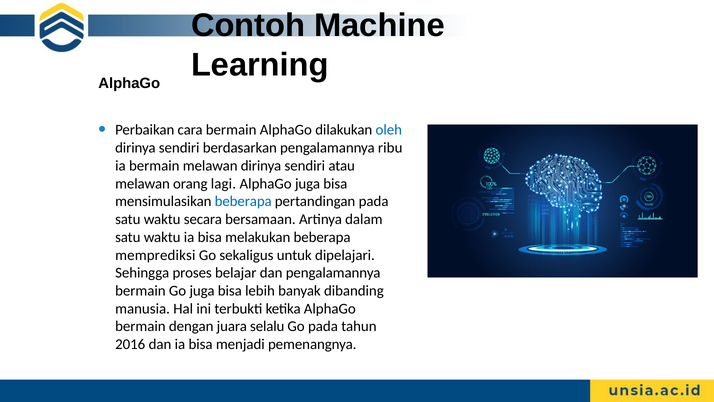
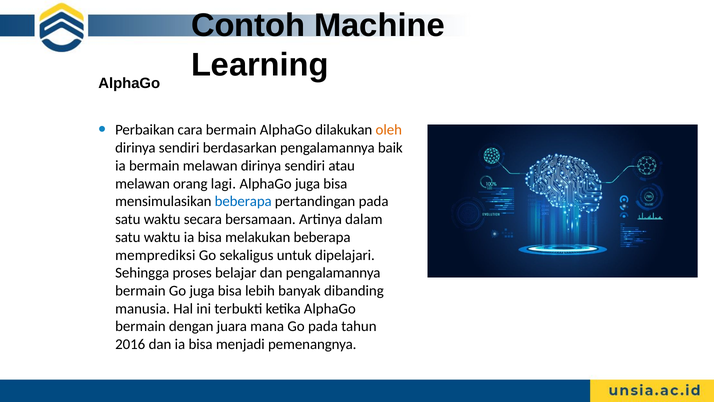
oleh colour: blue -> orange (389, 130)
ribu: ribu -> baik (390, 148)
selalu: selalu -> mana (267, 326)
